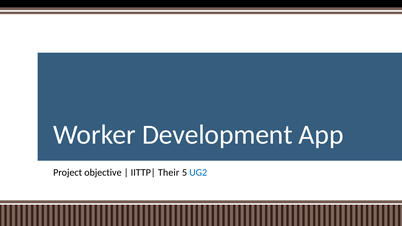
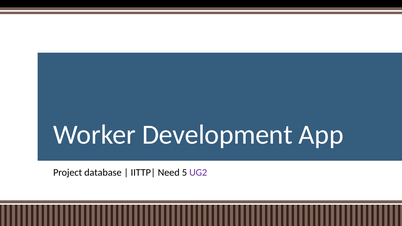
objective: objective -> database (103, 173)
Their: Their -> Need (169, 173)
UG2 colour: blue -> purple (198, 173)
